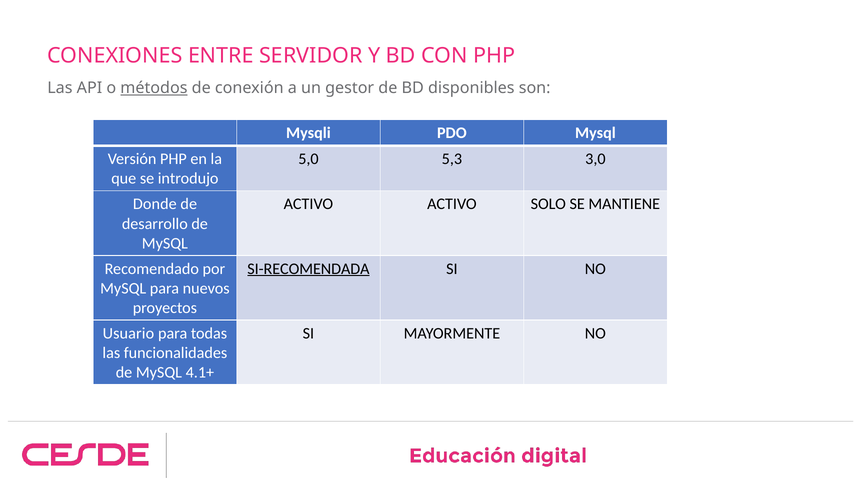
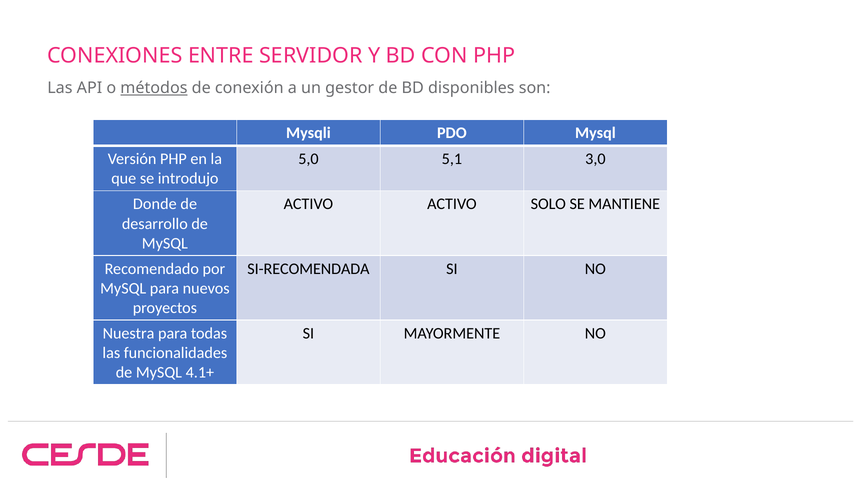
5,3: 5,3 -> 5,1 (452, 159)
SI-RECOMENDADA underline: present -> none (308, 269)
Usuario: Usuario -> Nuestra (129, 333)
